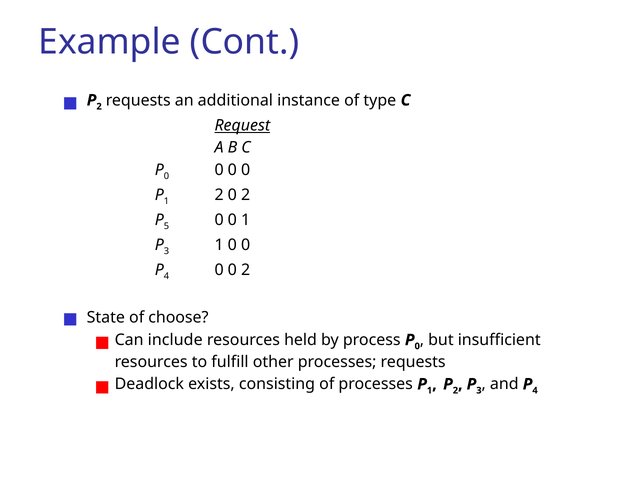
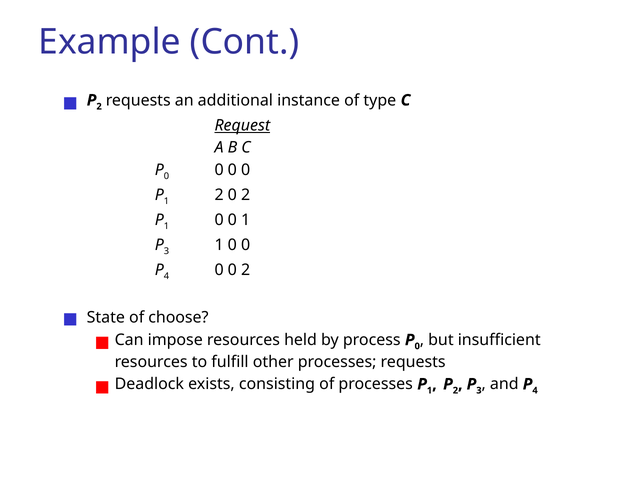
5: 5 -> 1 (166, 226)
include: include -> impose (175, 339)
